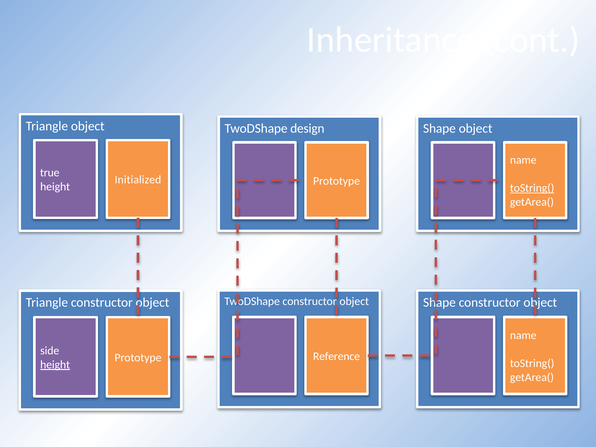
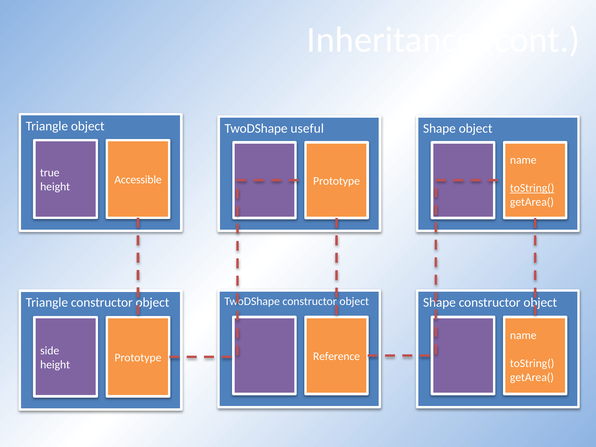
design: design -> useful (307, 128)
Initialized: Initialized -> Accessible (138, 180)
height underline: present -> none (55, 365)
